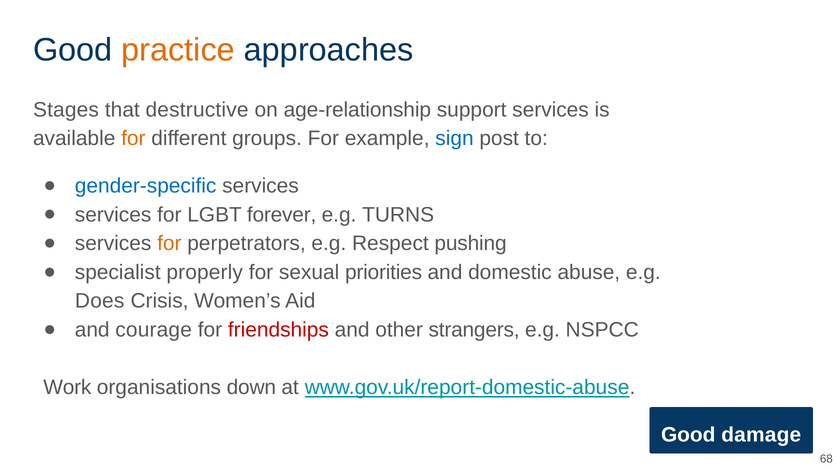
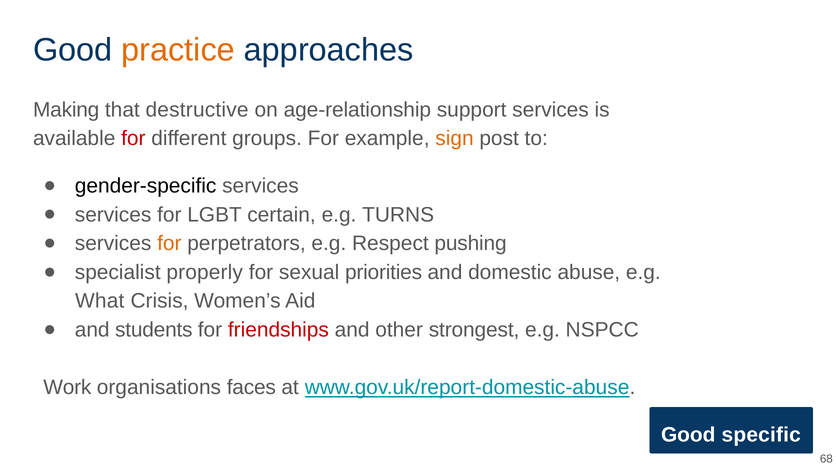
Stages: Stages -> Making (66, 110)
for colour: orange -> red (133, 139)
sign colour: blue -> orange (454, 139)
gender-specific colour: blue -> black (146, 186)
forever: forever -> certain (282, 215)
Does: Does -> What (100, 301)
courage: courage -> students (154, 330)
strangers: strangers -> strongest (474, 330)
down: down -> faces (251, 388)
damage: damage -> specific (761, 435)
